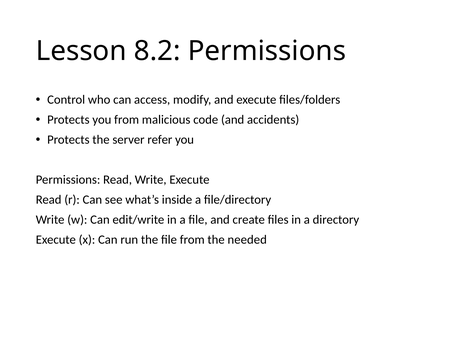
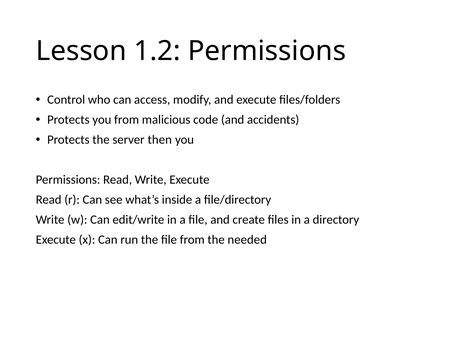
8.2: 8.2 -> 1.2 (157, 51)
refer: refer -> then (160, 140)
